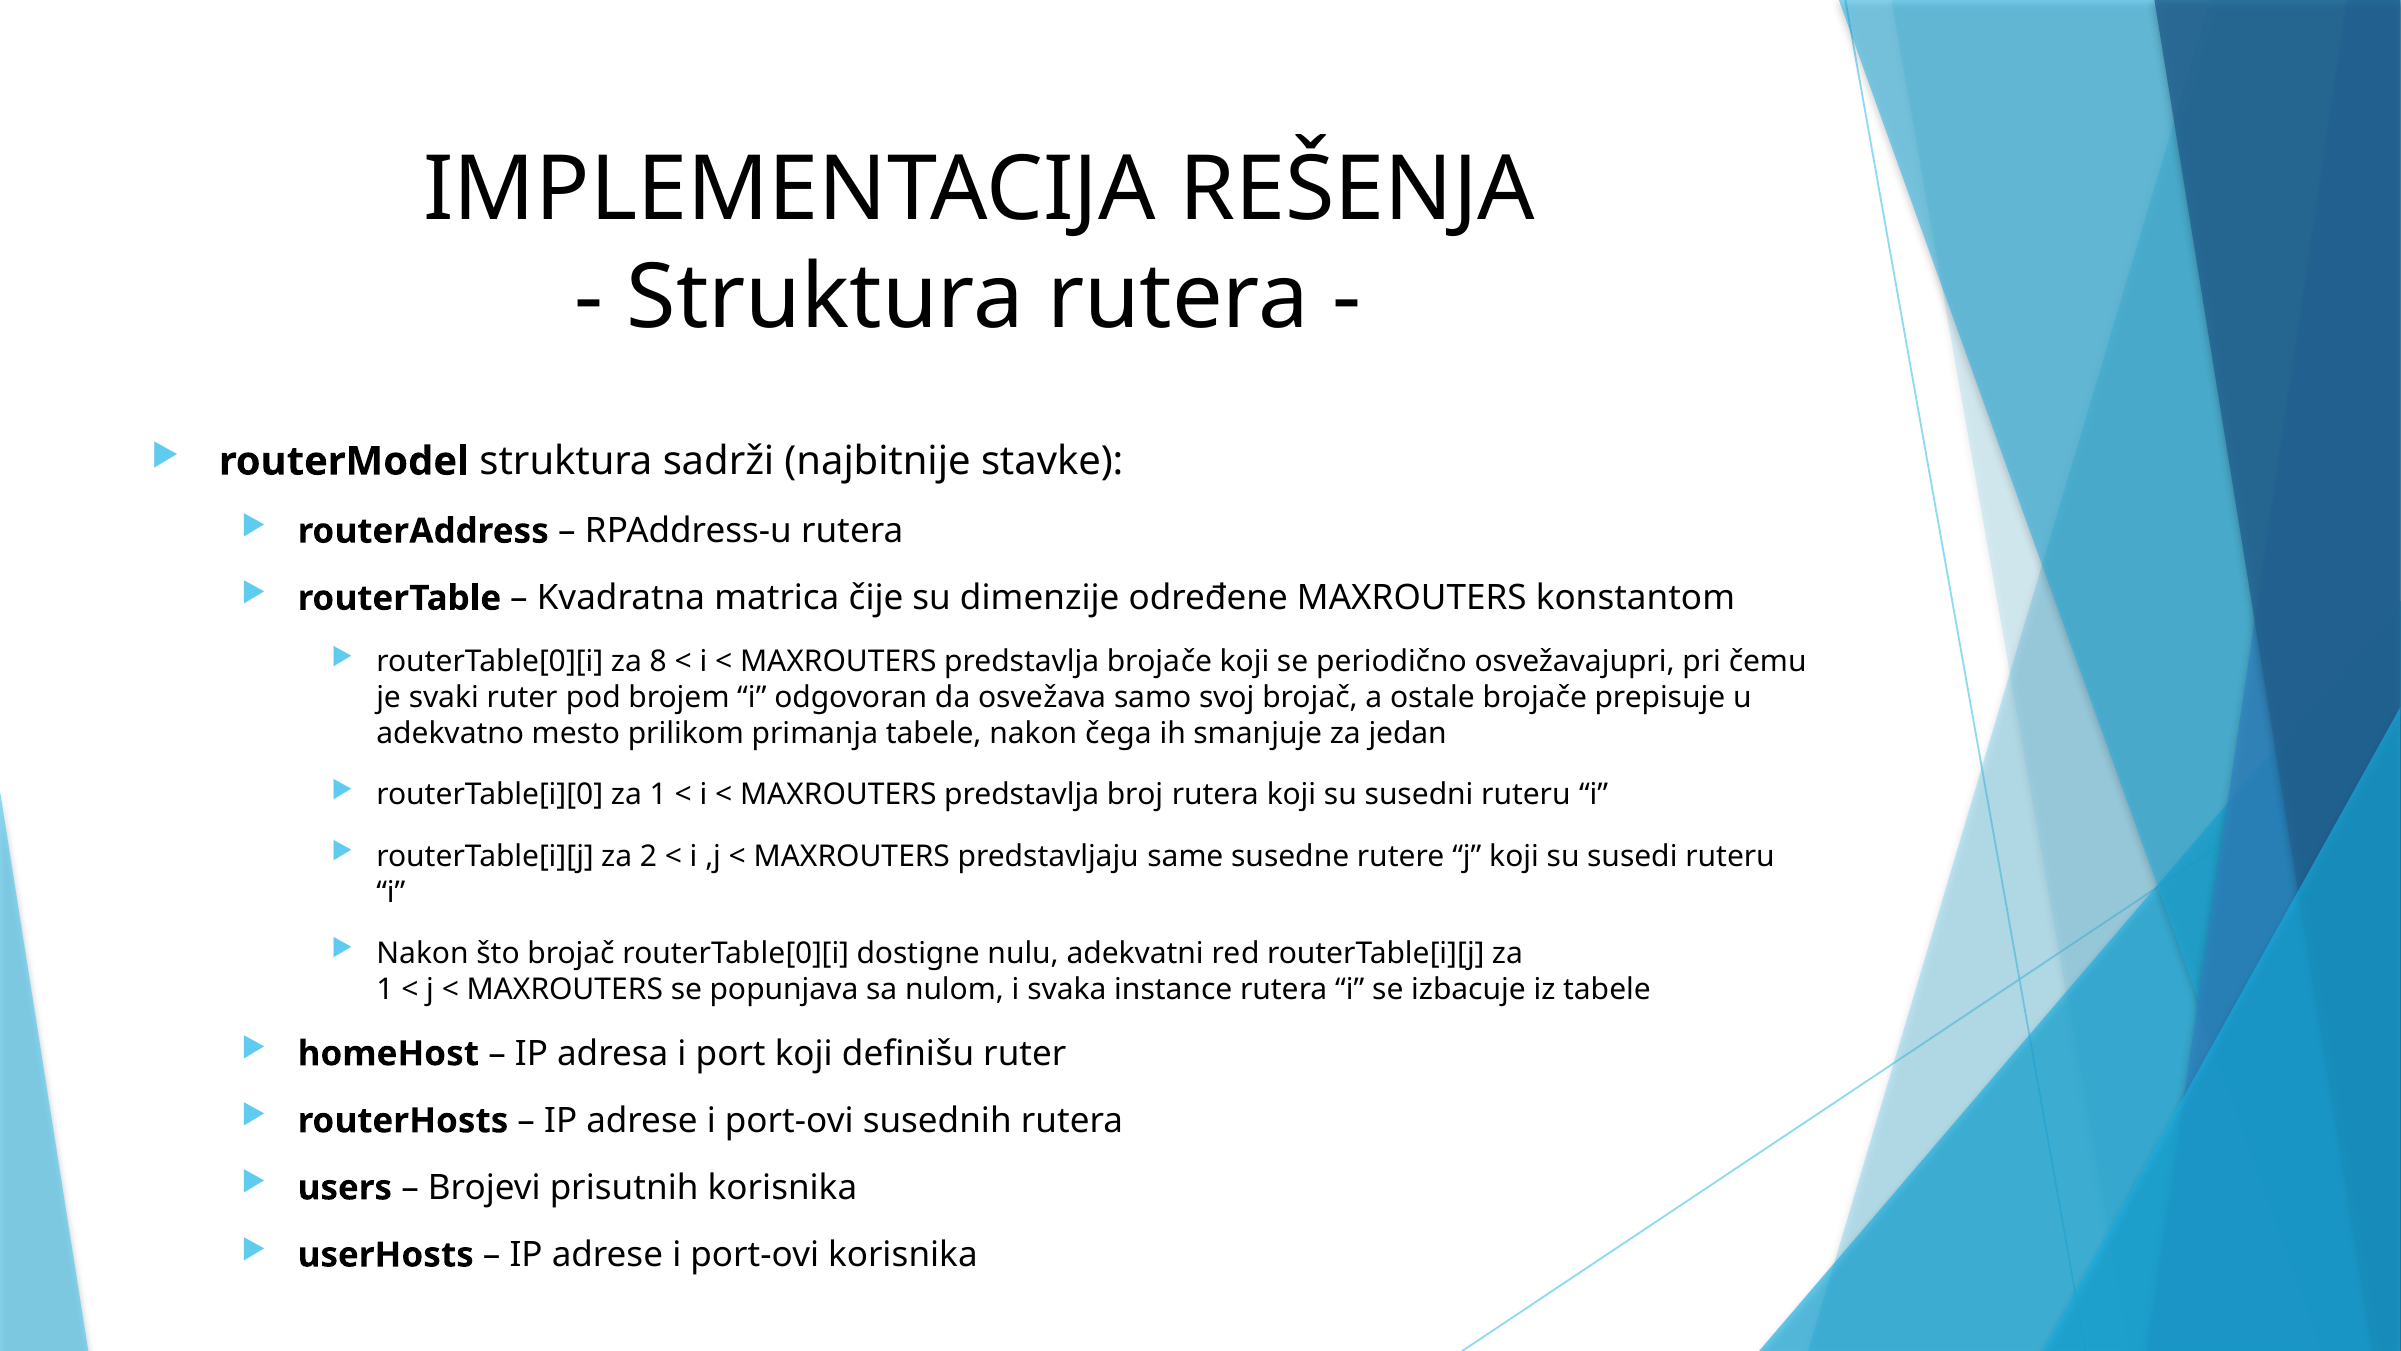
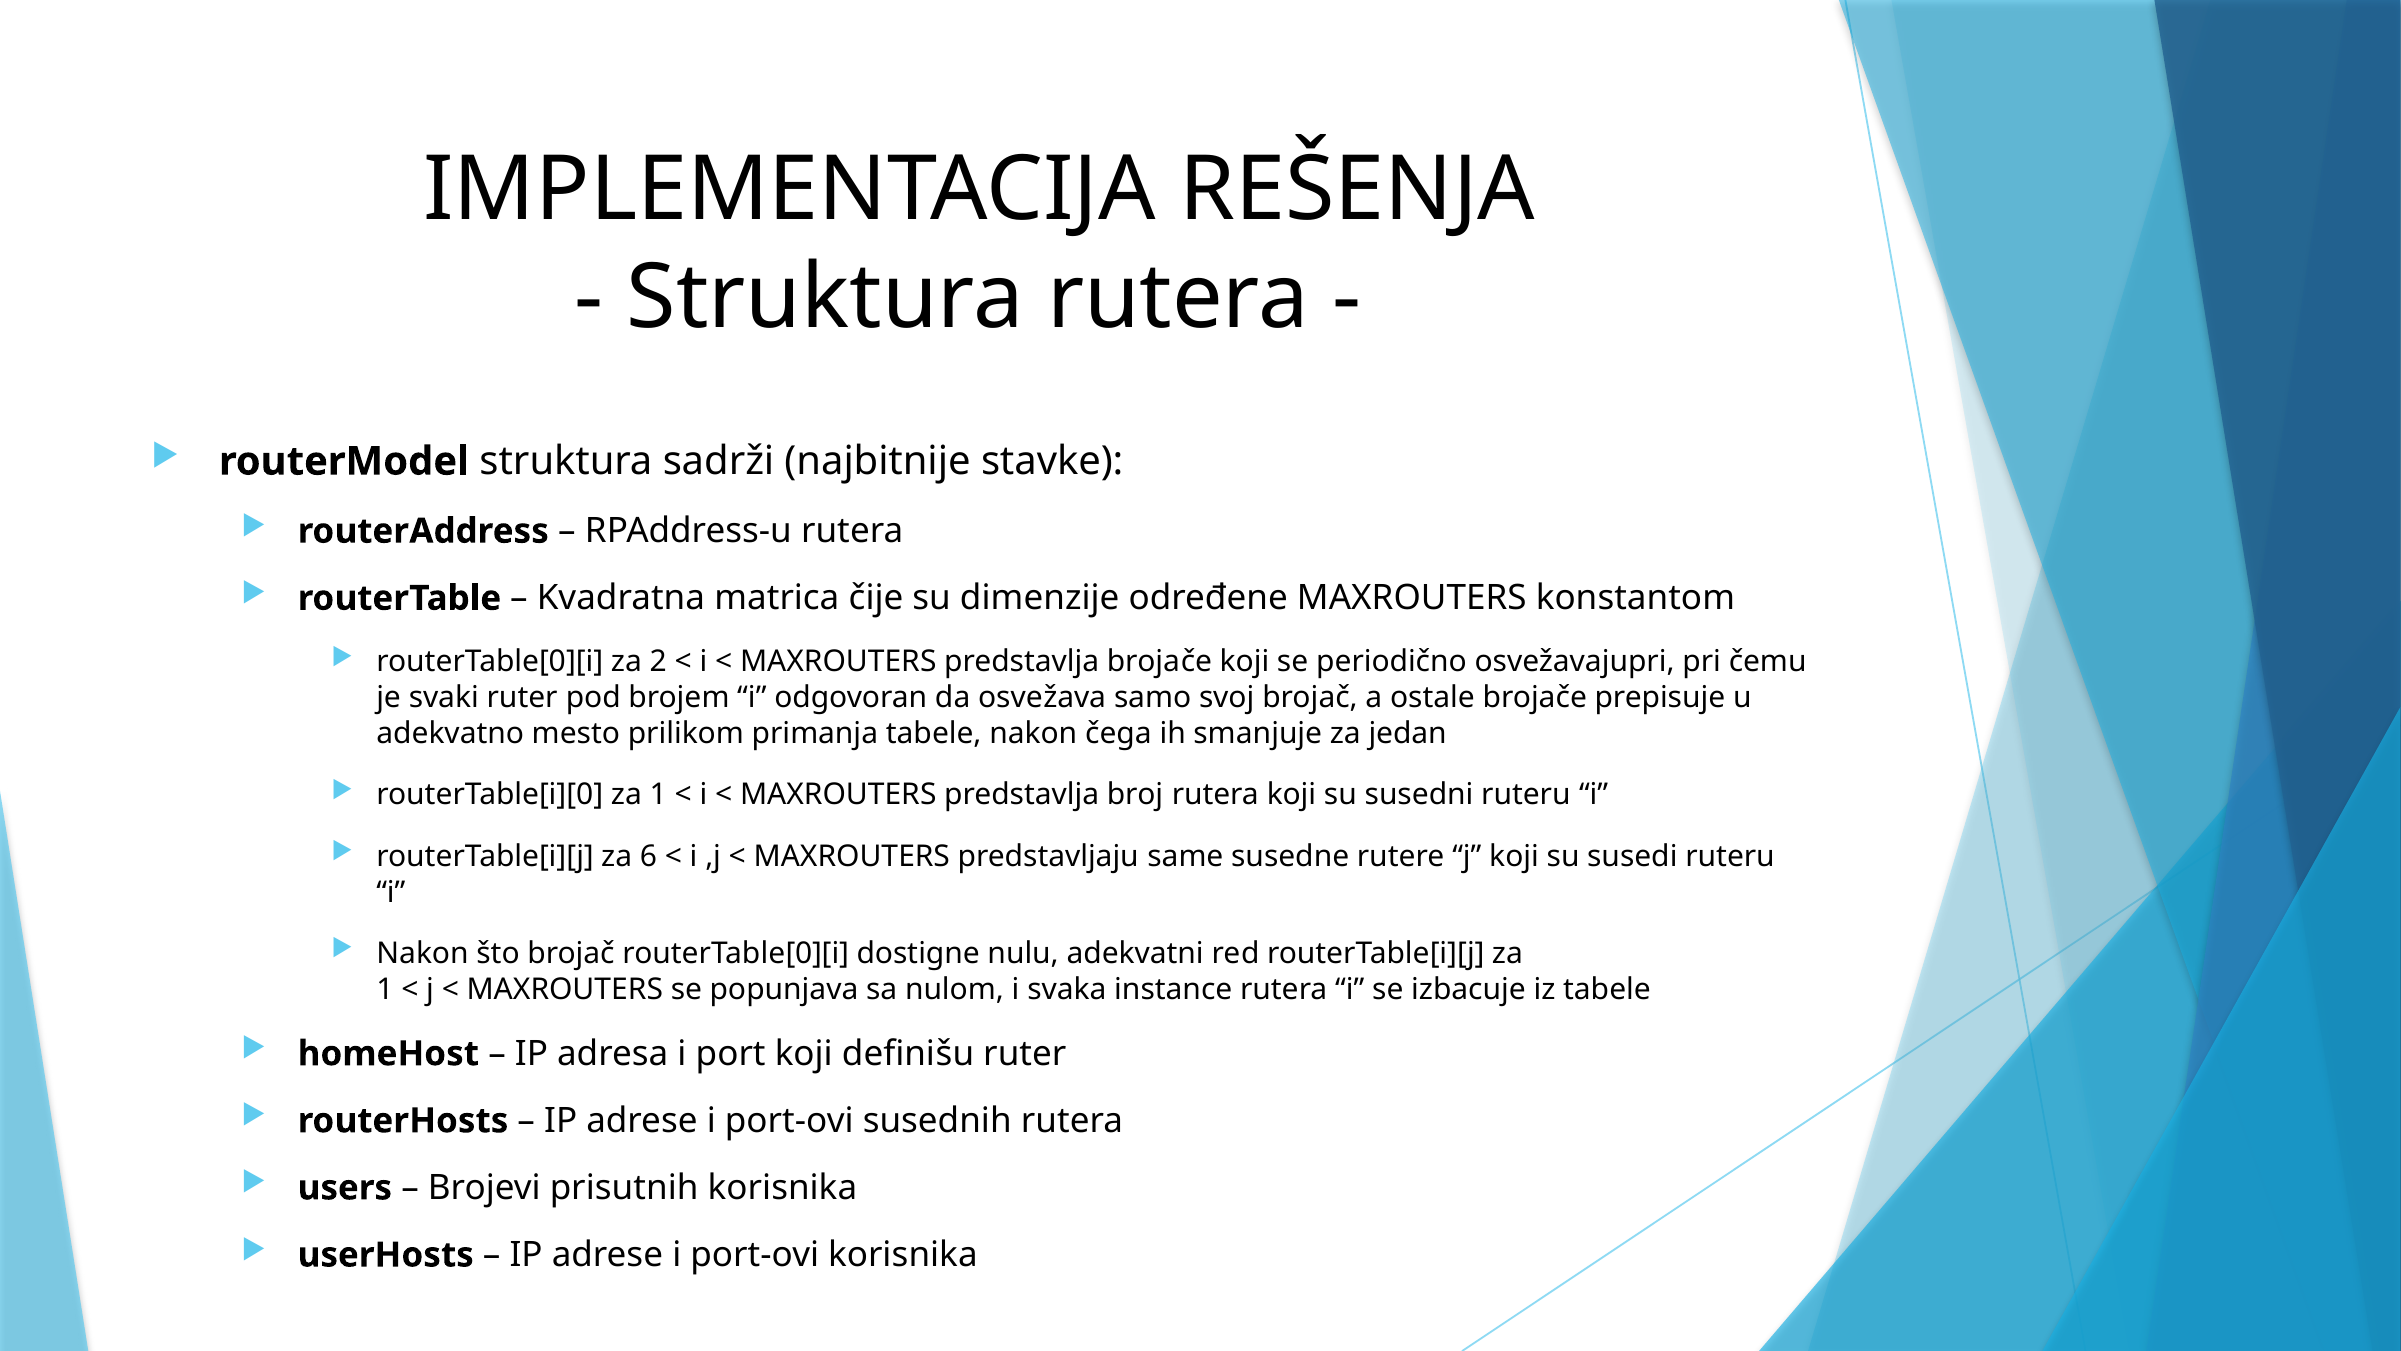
8: 8 -> 2 (658, 662)
2: 2 -> 6 (648, 856)
